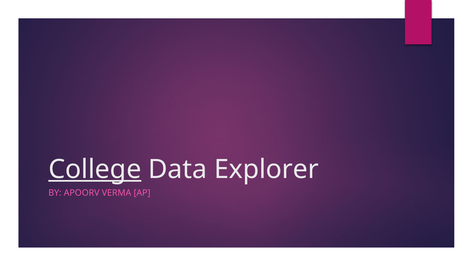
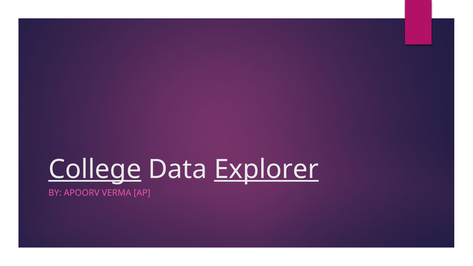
Explorer underline: none -> present (266, 169)
